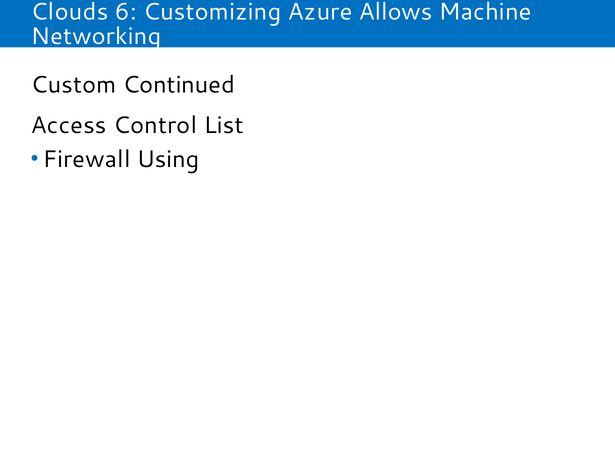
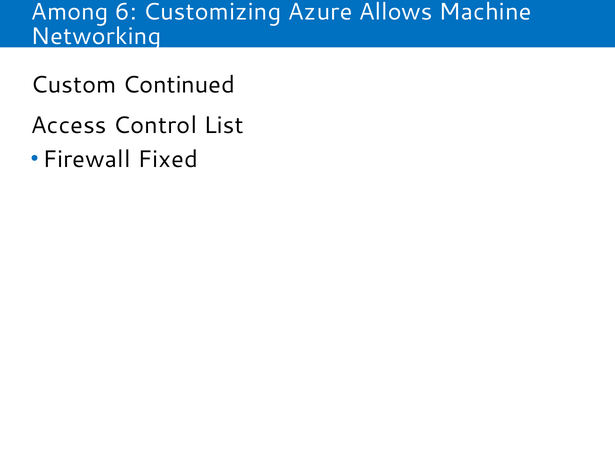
Clouds: Clouds -> Among (70, 12)
Using: Using -> Fixed (168, 159)
